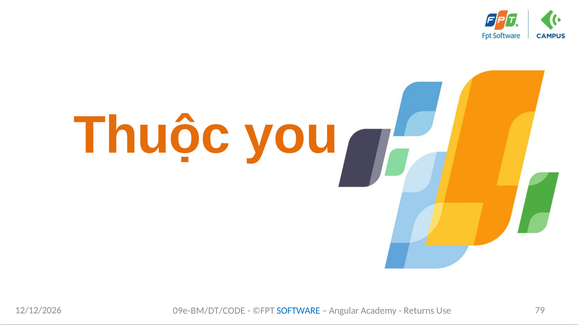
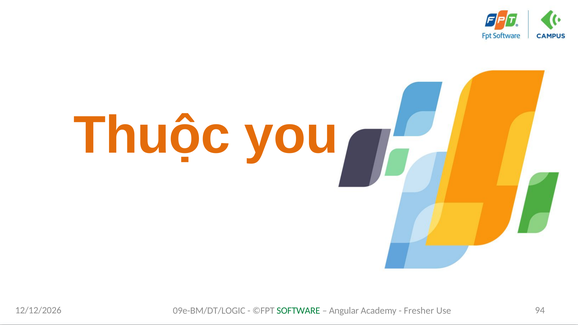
09e-BM/DT/CODE: 09e-BM/DT/CODE -> 09e-BM/DT/LOGIC (209, 311)
SOFTWARE colour: blue -> green (298, 311)
Returns: Returns -> Fresher (419, 311)
79: 79 -> 94 (540, 311)
